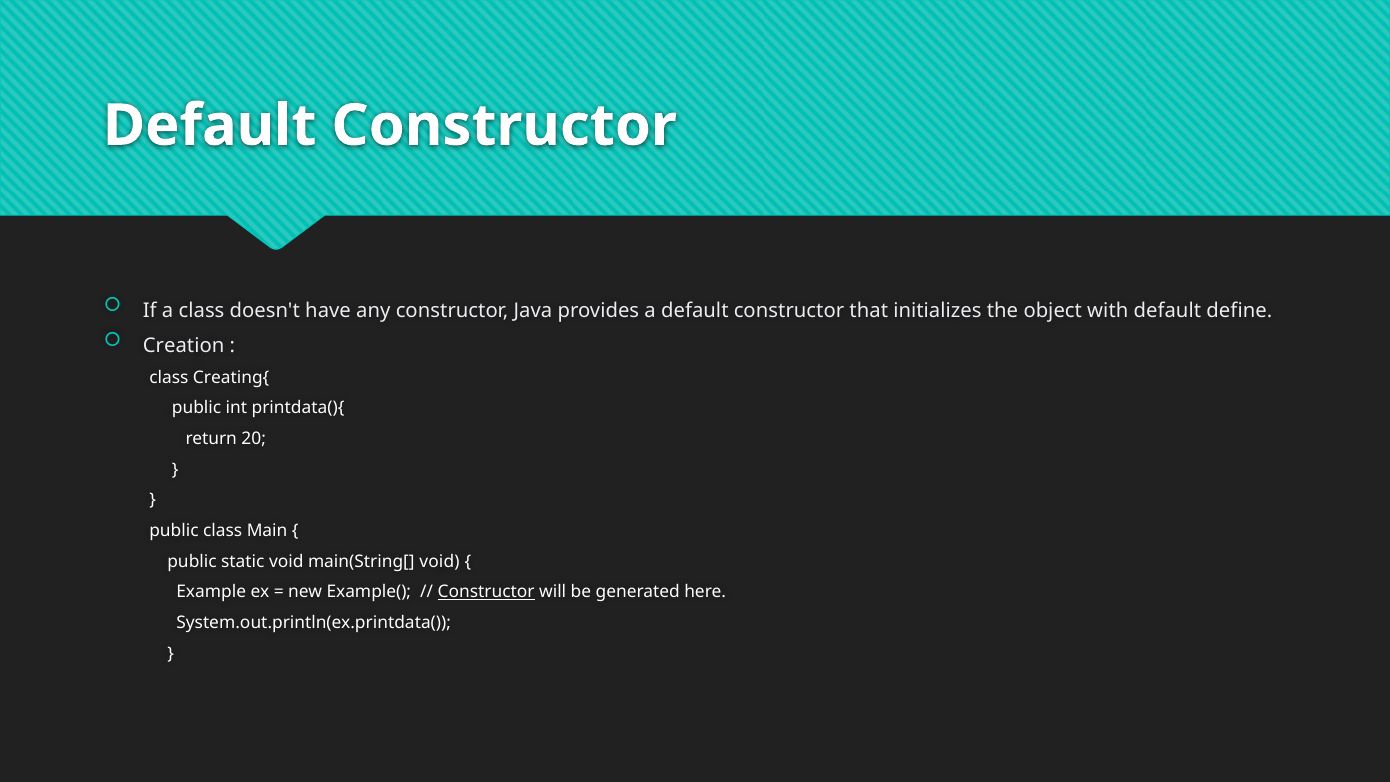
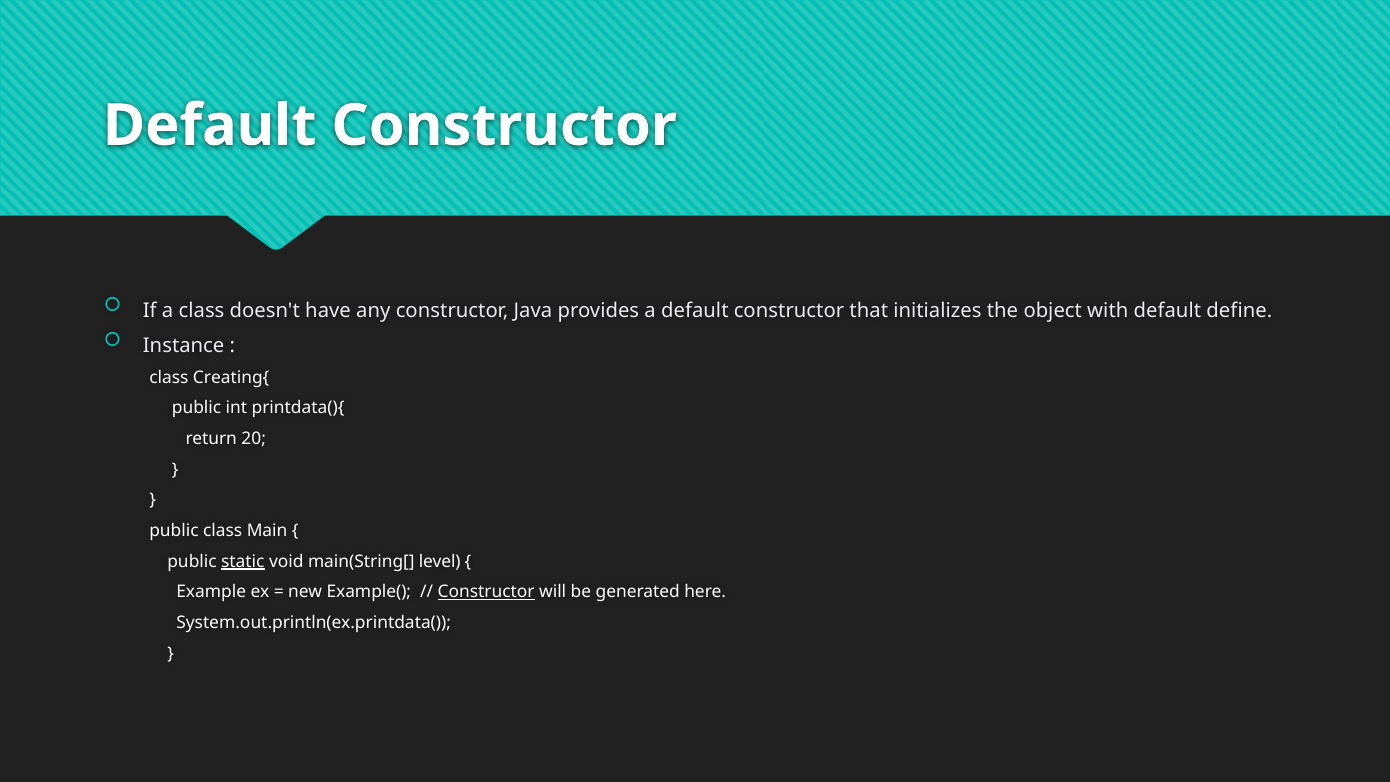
Creation: Creation -> Instance (184, 345)
static underline: none -> present (243, 561)
main(String[ void: void -> level (440, 561)
